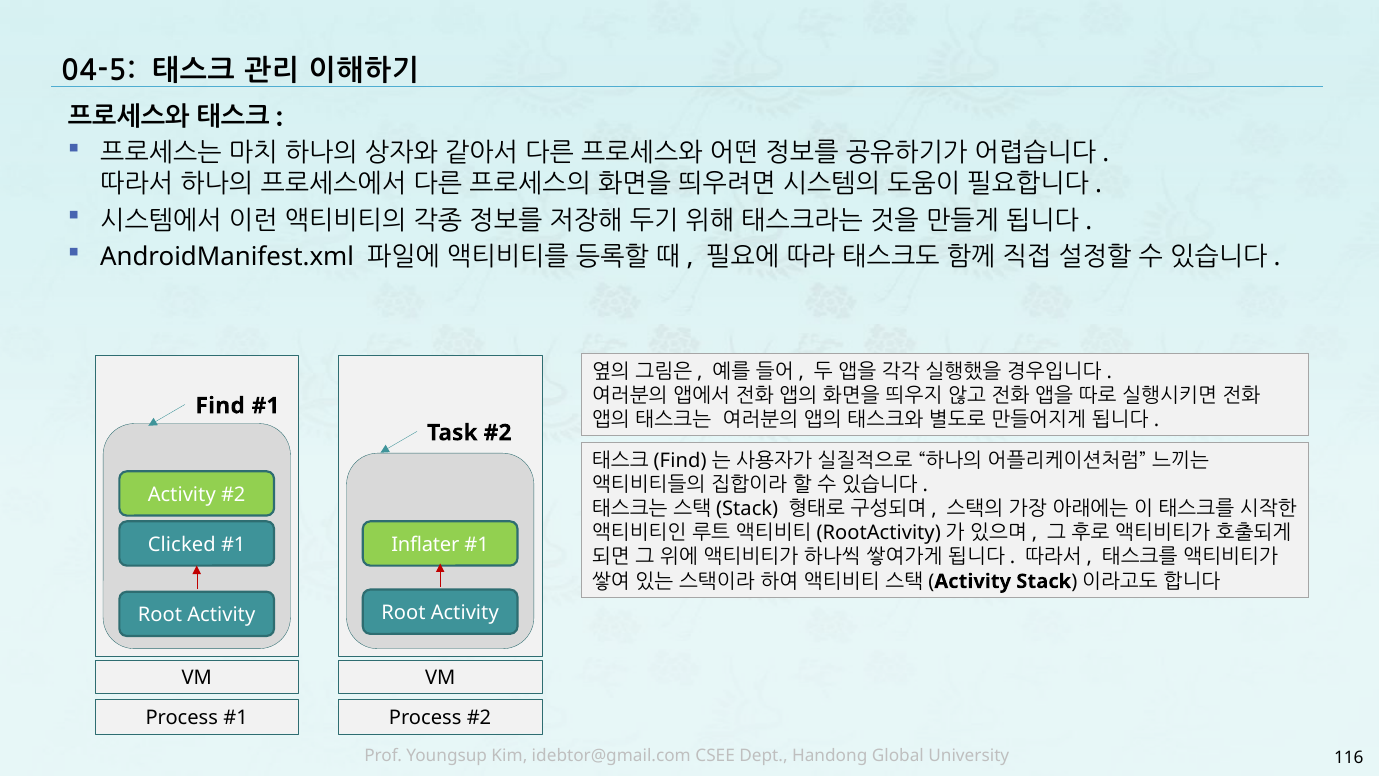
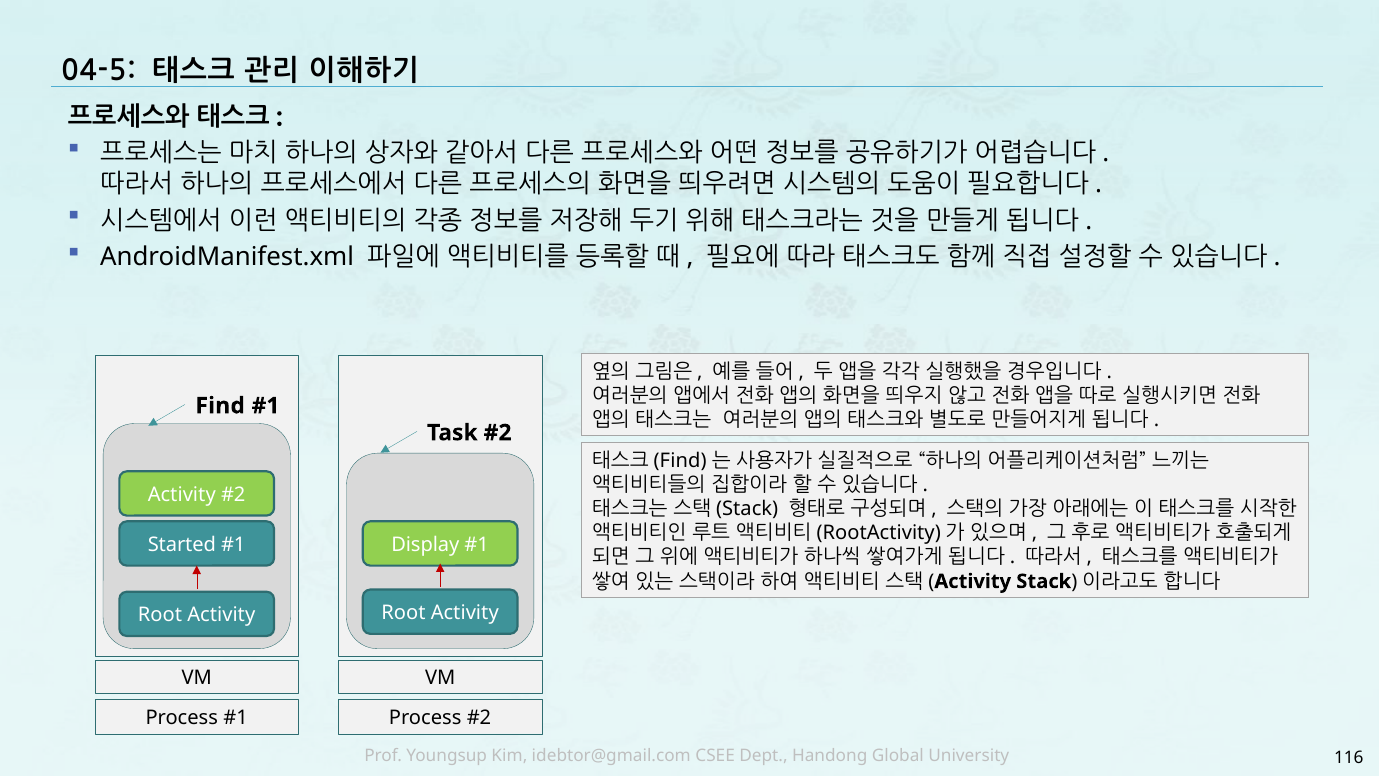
Clicked: Clicked -> Started (182, 545)
Inflater: Inflater -> Display (425, 545)
